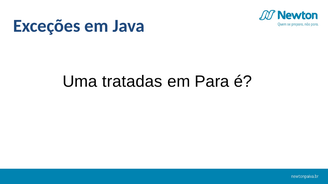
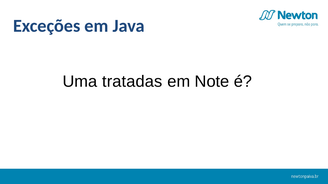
Para: Para -> Note (212, 82)
